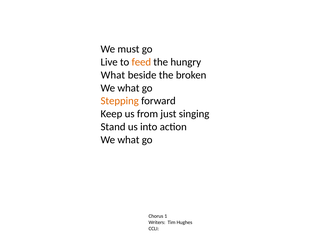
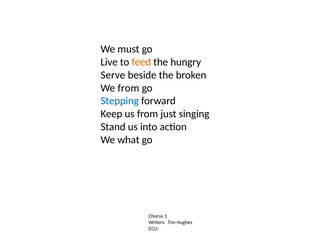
What: What -> Serve (113, 75)
what: what -> from (128, 88)
Stepping colour: orange -> blue (120, 101)
